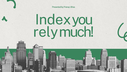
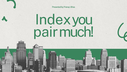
rely: rely -> pair (46, 32)
